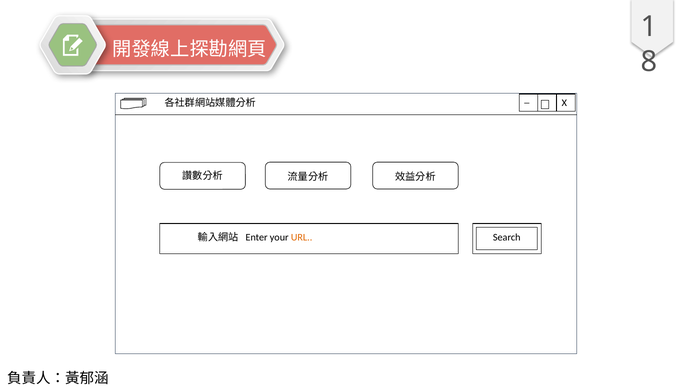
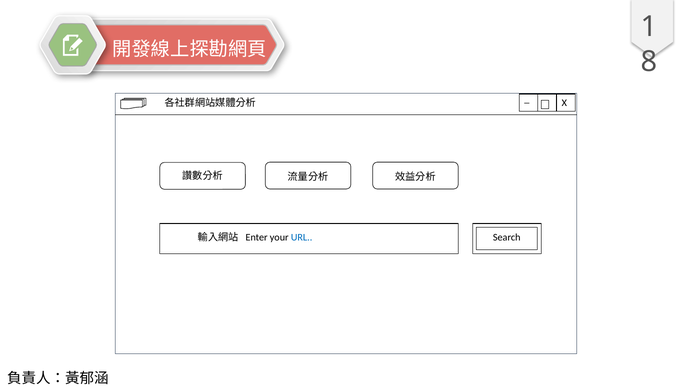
URL colour: orange -> blue (302, 237)
